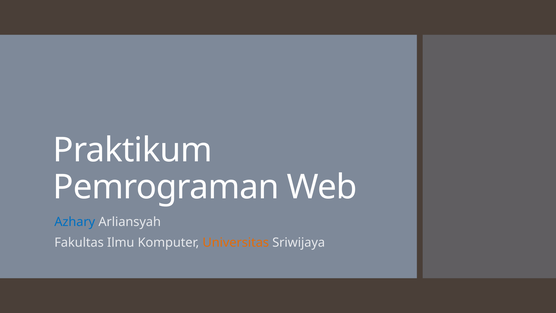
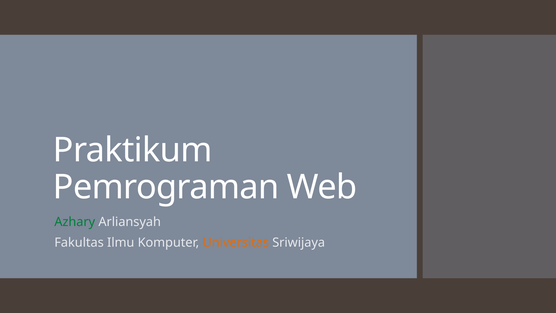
Azhary colour: blue -> green (75, 222)
